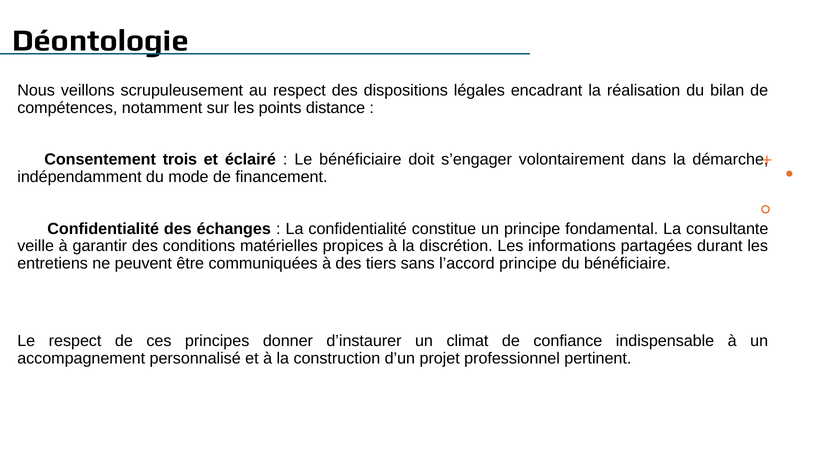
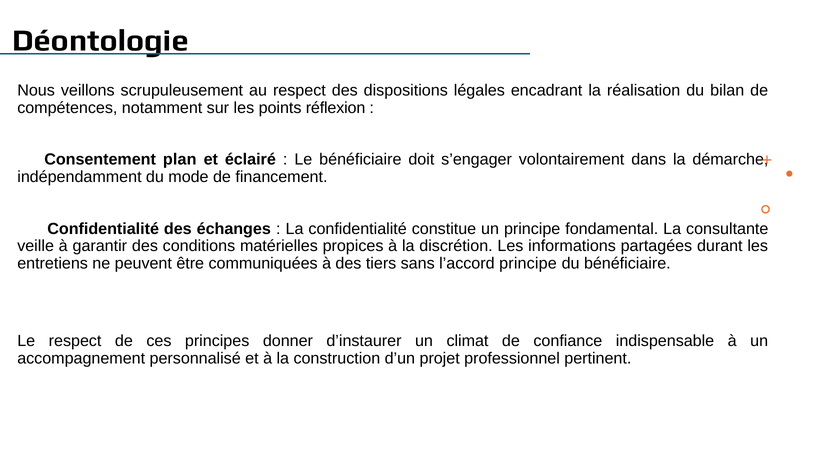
distance: distance -> réflexion (336, 108)
trois: trois -> plan (180, 160)
